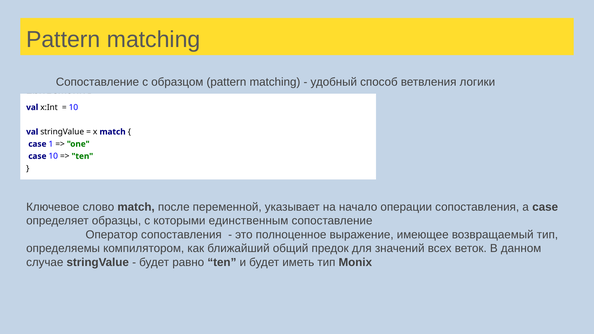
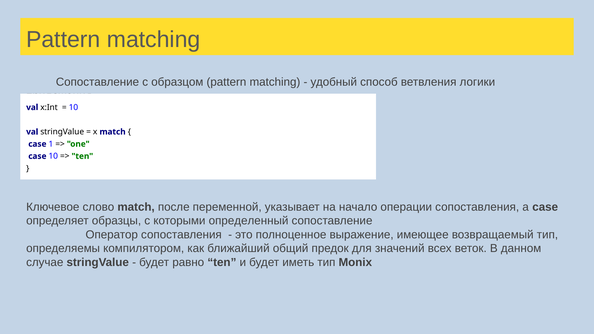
единственным: единственным -> определенный (249, 221)
